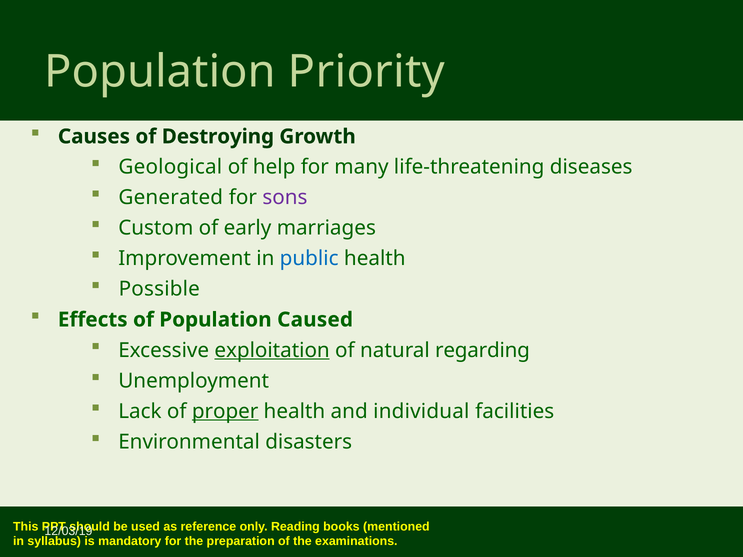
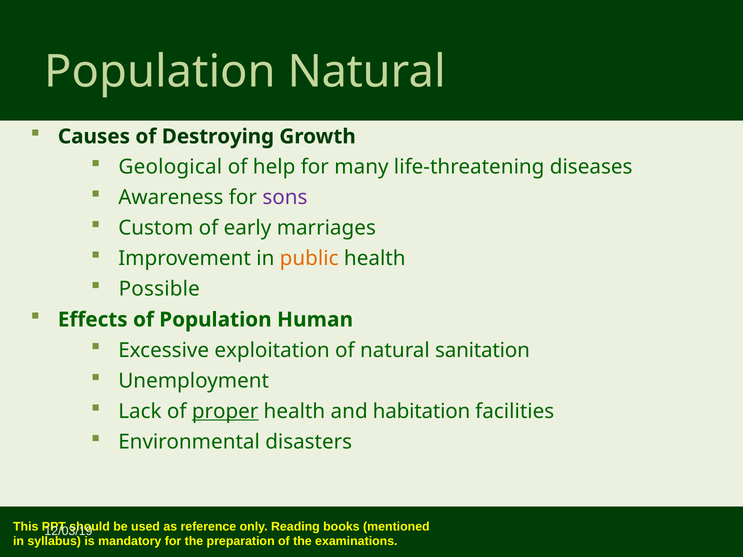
Population Priority: Priority -> Natural (367, 72)
Generated: Generated -> Awareness (171, 198)
public colour: blue -> orange (309, 259)
Caused: Caused -> Human (315, 320)
exploitation underline: present -> none (272, 350)
regarding: regarding -> sanitation (482, 350)
individual: individual -> habitation (422, 411)
